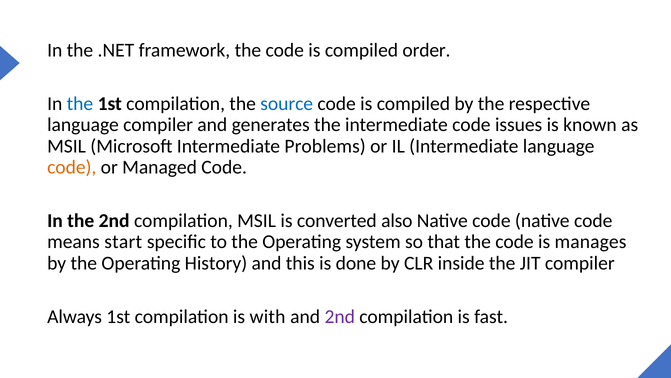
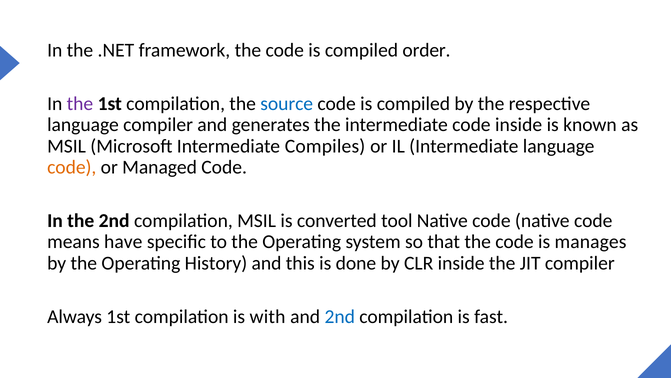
the colour: blue -> purple (80, 104)
code issues: issues -> inside (519, 125)
Problems: Problems -> Compiles (325, 146)
also: also -> tool (397, 220)
start: start -> have (123, 242)
2nd colour: purple -> blue (340, 316)
